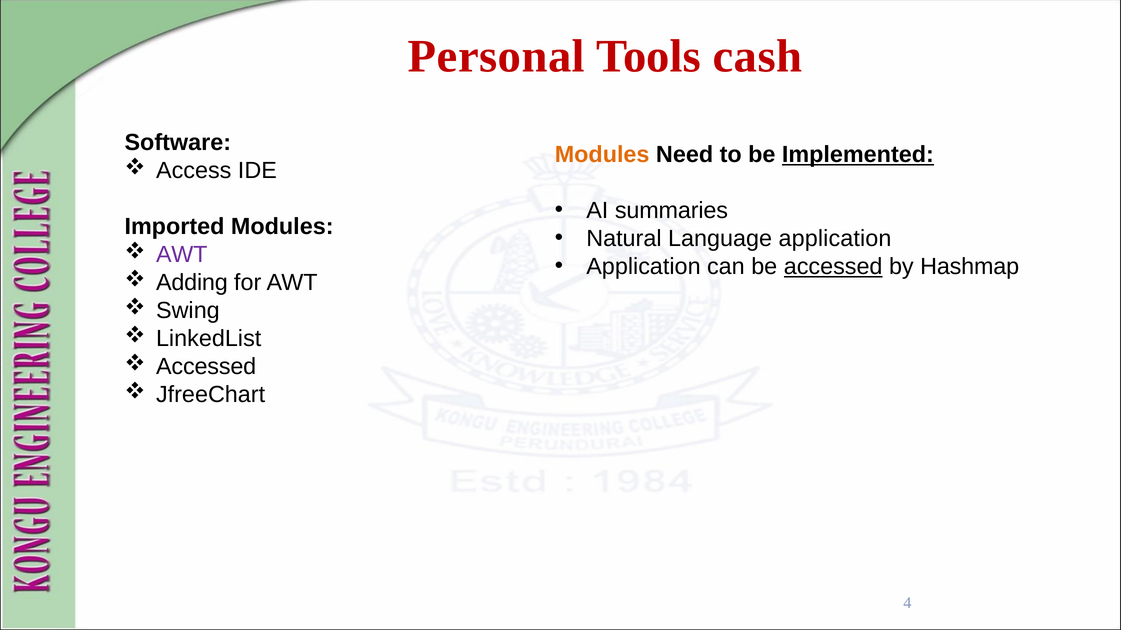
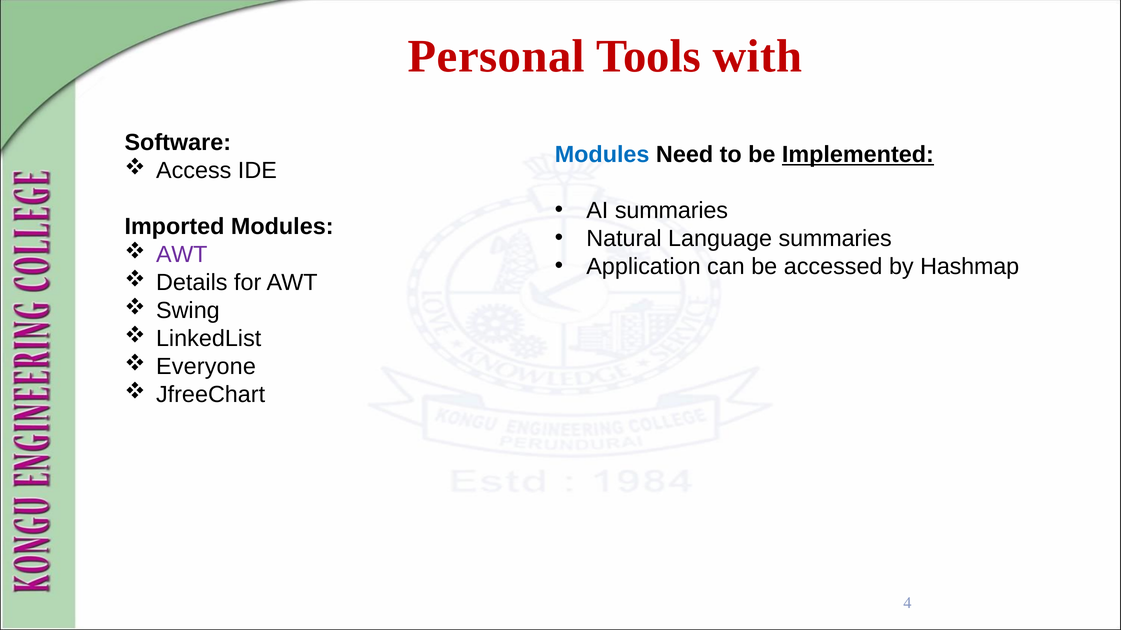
cash: cash -> with (758, 57)
Modules colour: orange -> blue (602, 155)
Language application: application -> summaries (835, 239)
accessed underline: present -> none (833, 267)
Adding: Adding -> Details (192, 283)
Accessed: Accessed -> Everyone (206, 367)
